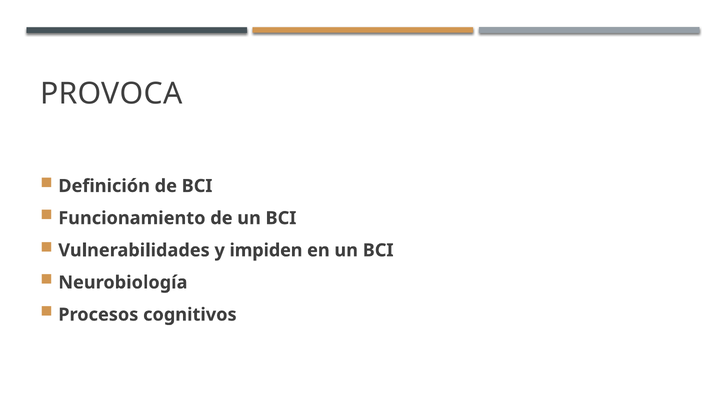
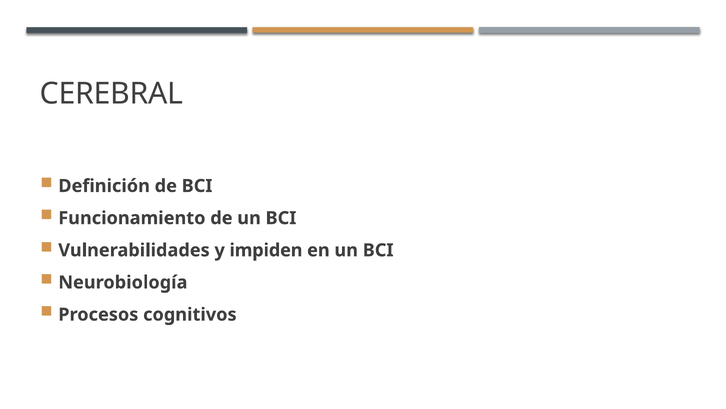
PROVOCA: PROVOCA -> CEREBRAL (111, 94)
